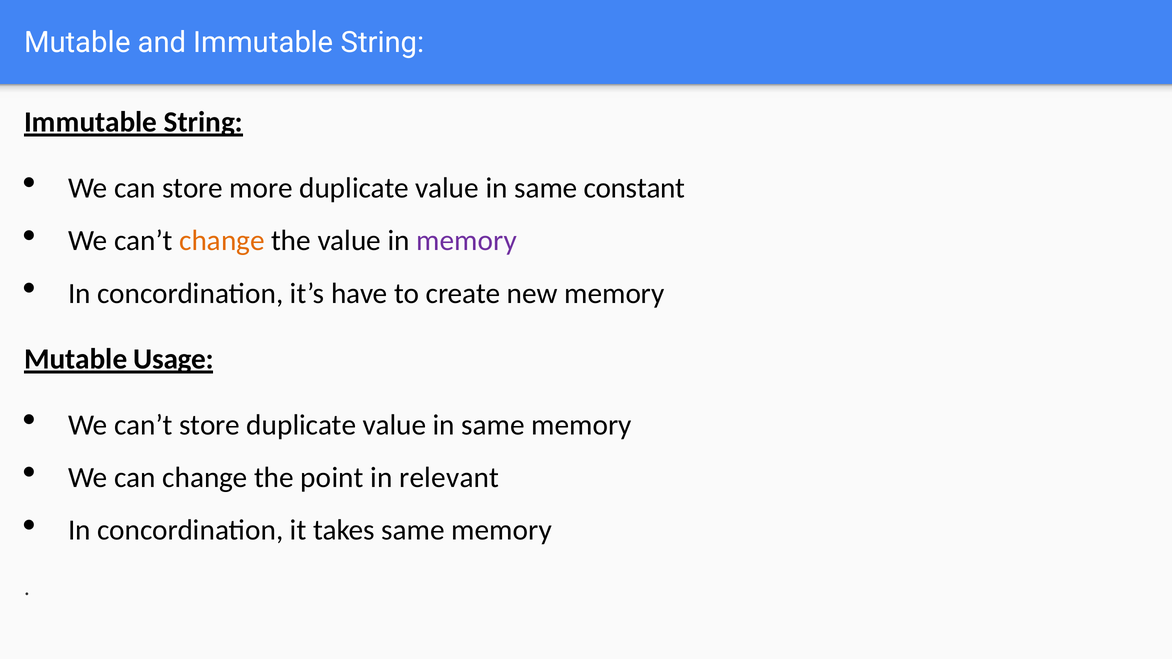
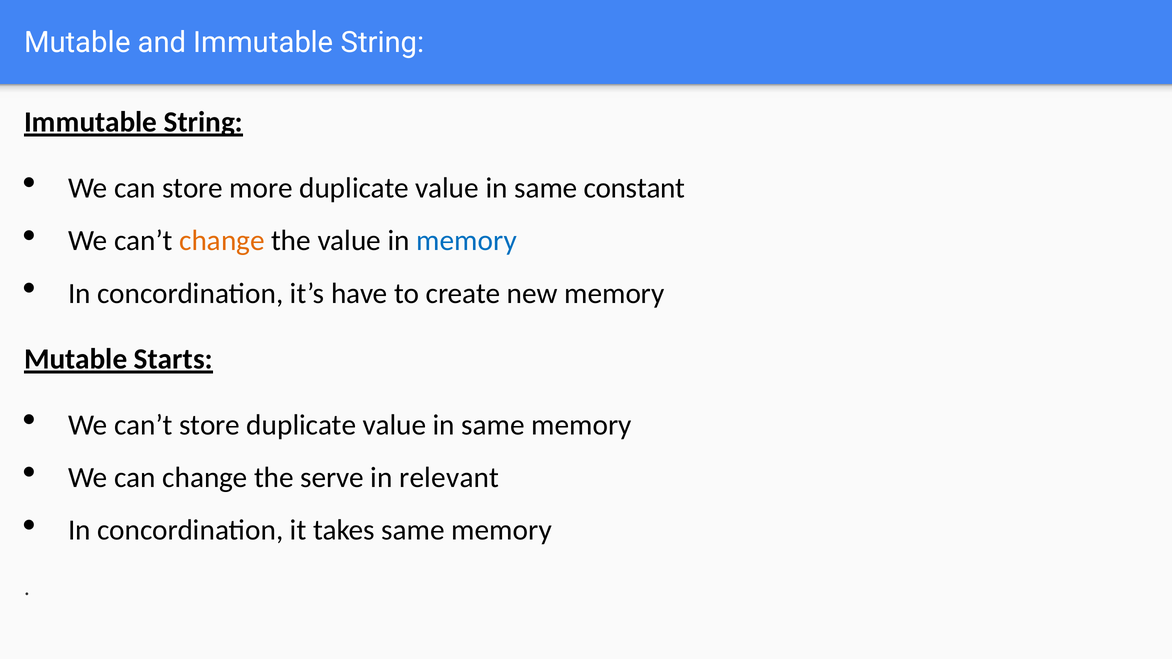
memory colour: purple -> blue (467, 241)
Usage: Usage -> Starts (173, 359)
point: point -> serve (332, 478)
